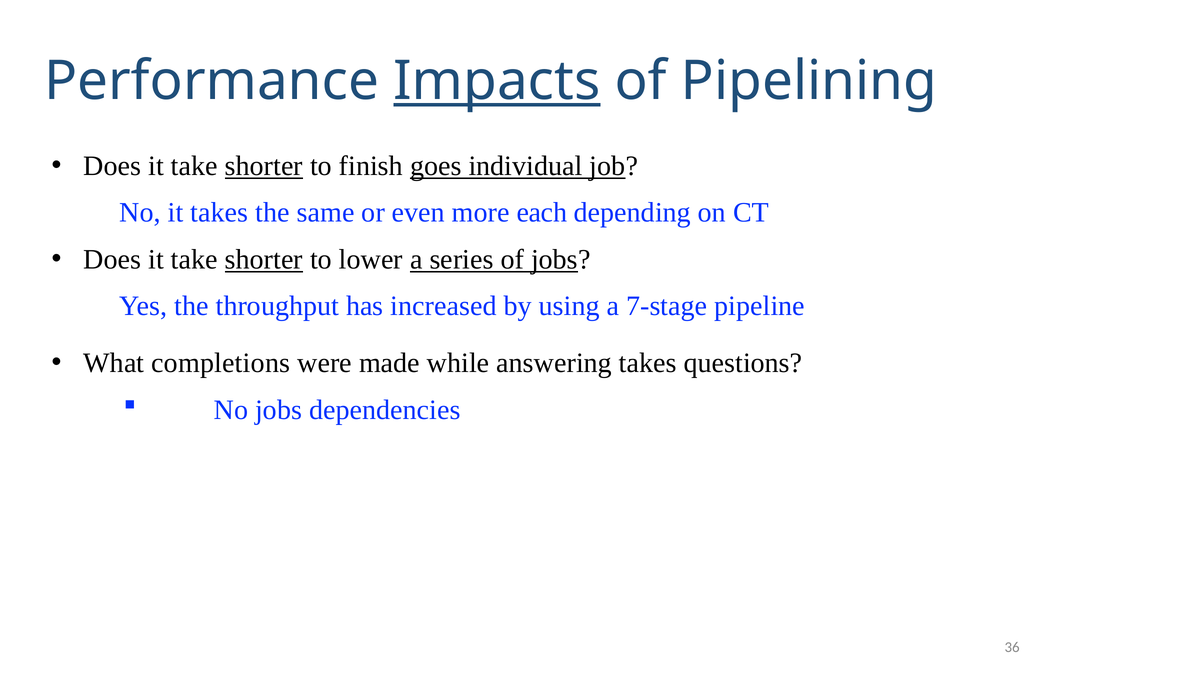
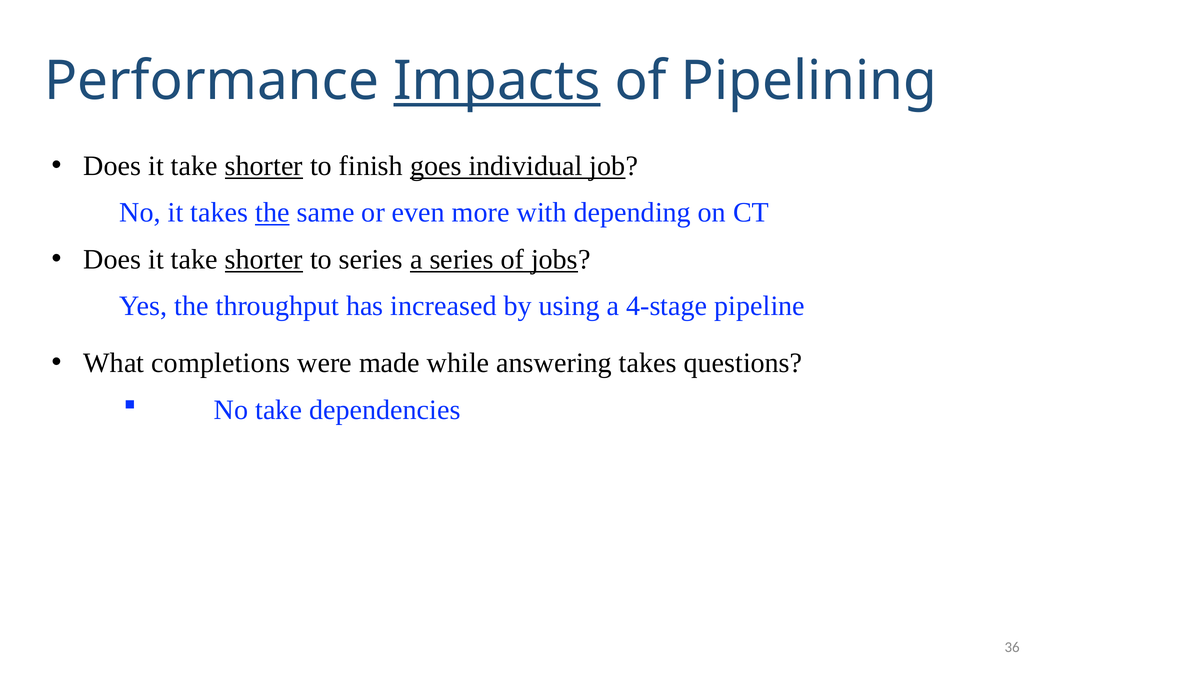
the underline: none -> present (272, 213)
each: each -> with (542, 213)
to lower: lower -> series (371, 259)
7-stage: 7-stage -> 4-stage (667, 306)
No jobs: jobs -> take (279, 410)
